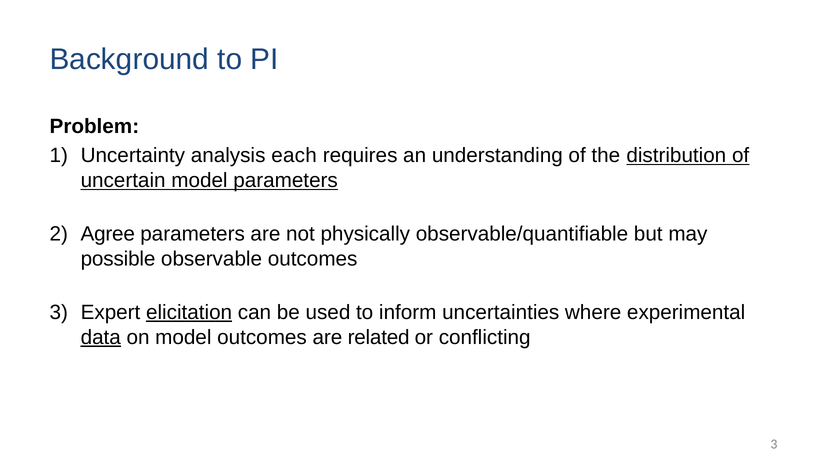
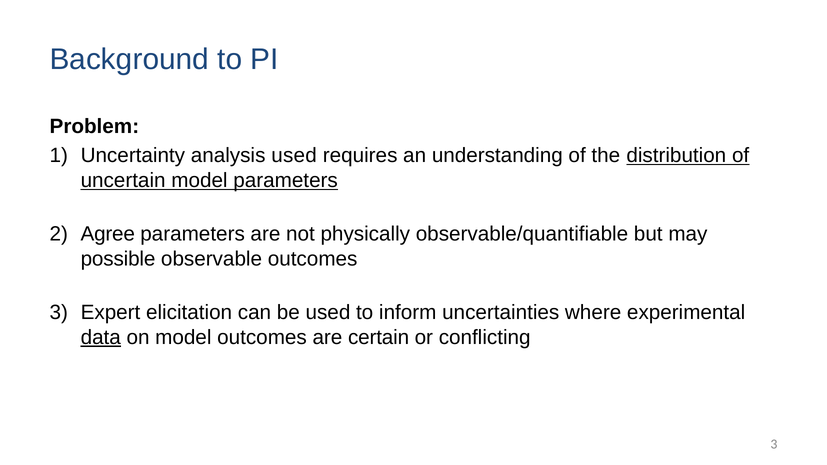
analysis each: each -> used (294, 155)
elicitation underline: present -> none (189, 313)
related: related -> certain (379, 337)
